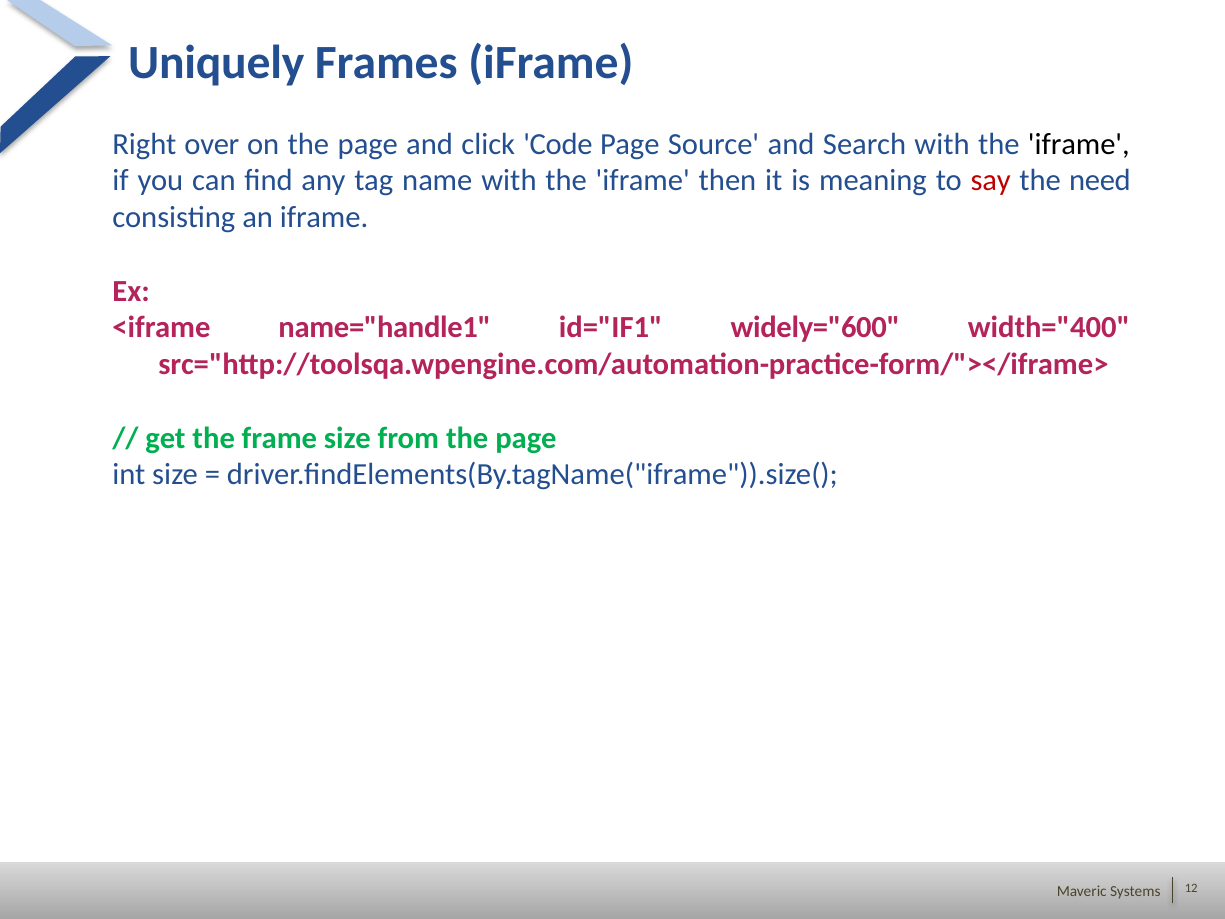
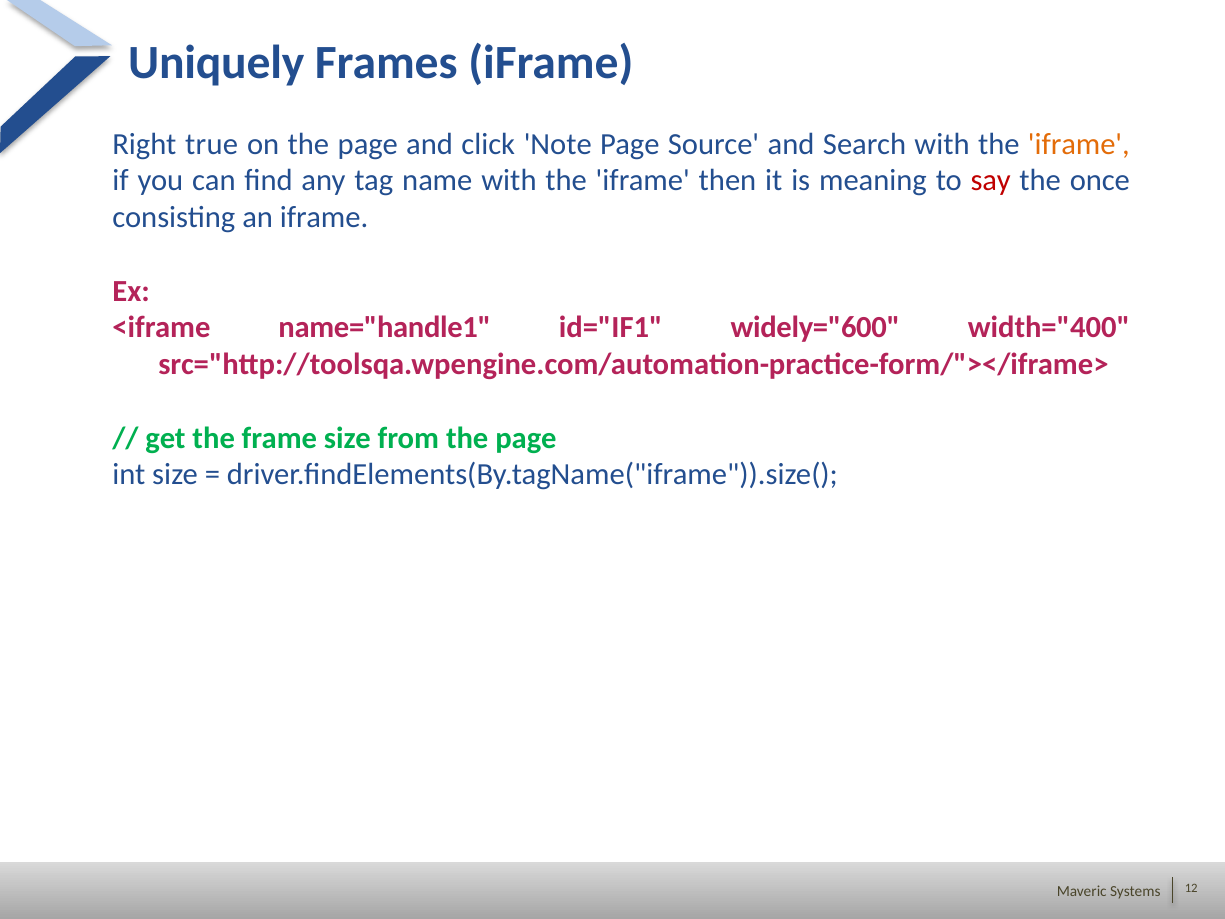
over: over -> true (212, 144)
Code: Code -> Note (558, 144)
iframe colour: black -> orange (1079, 144)
need: need -> once (1100, 181)
